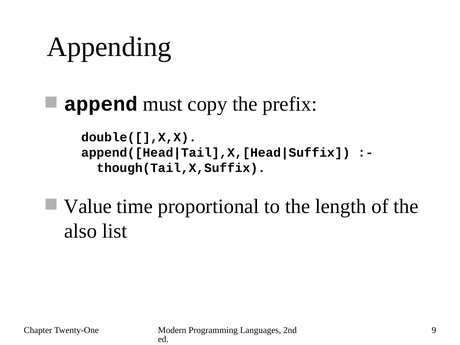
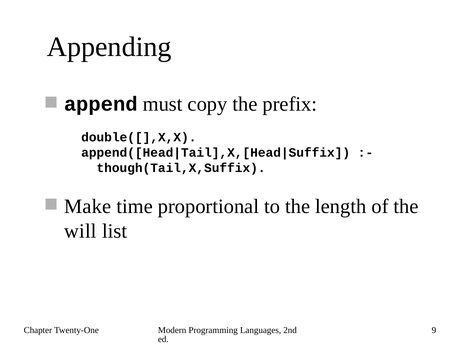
Value: Value -> Make (88, 206)
also: also -> will (80, 231)
